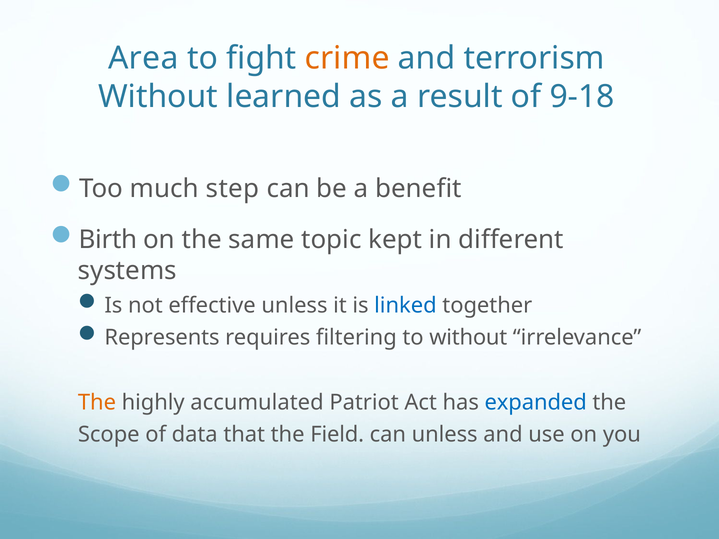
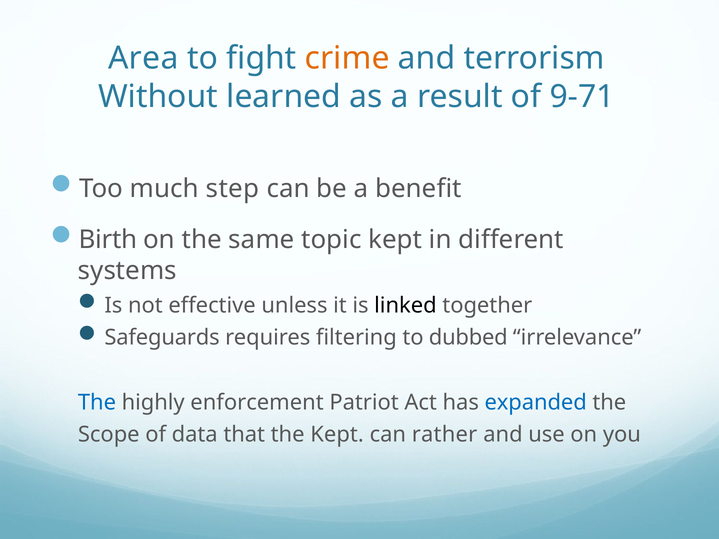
9-18: 9-18 -> 9-71 (582, 97)
linked colour: blue -> black (405, 305)
Represents: Represents -> Safeguards (162, 338)
to without: without -> dubbed (468, 338)
The colour: orange -> blue (97, 403)
accumulated: accumulated -> enforcement (257, 403)
the Field: Field -> Kept (337, 435)
can unless: unless -> rather (445, 435)
